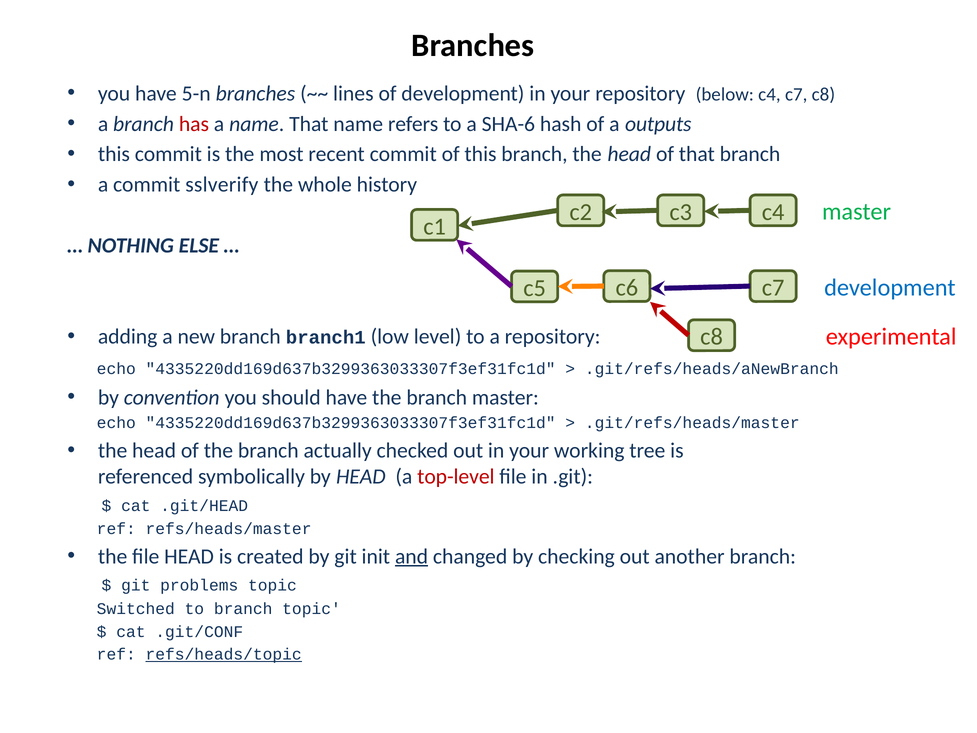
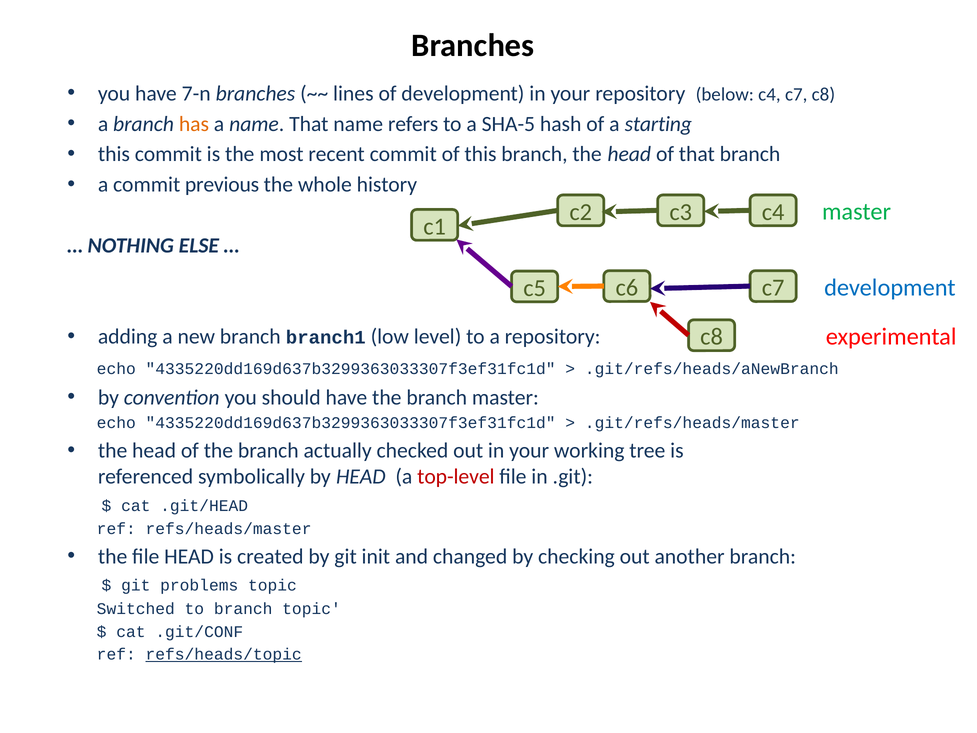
5-n: 5-n -> 7-n (196, 93)
has colour: red -> orange (194, 124)
SHA-6: SHA-6 -> SHA-5 (508, 124)
outputs: outputs -> starting (658, 124)
sslverify: sslverify -> previous (222, 185)
and underline: present -> none (412, 556)
